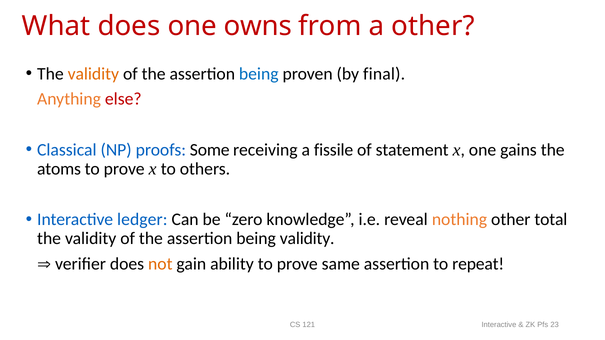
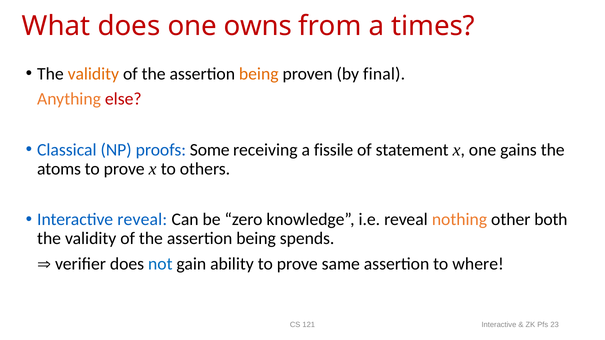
a other: other -> times (433, 26)
being colour: blue -> orange (259, 74)
Interactive ledger: ledger -> reveal (142, 220)
total: total -> both (551, 220)
being validity: validity -> spends (307, 239)
not colour: orange -> blue (160, 264)
repeat: repeat -> where (478, 264)
